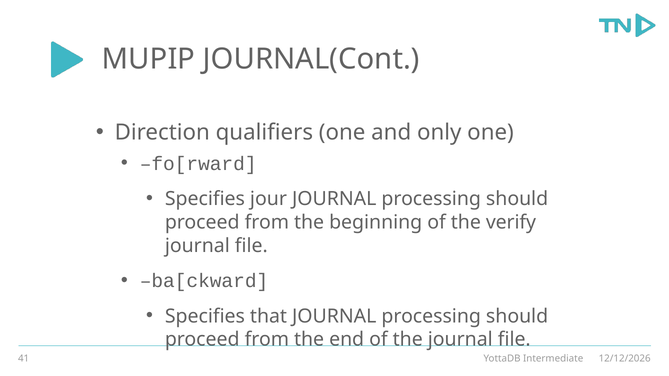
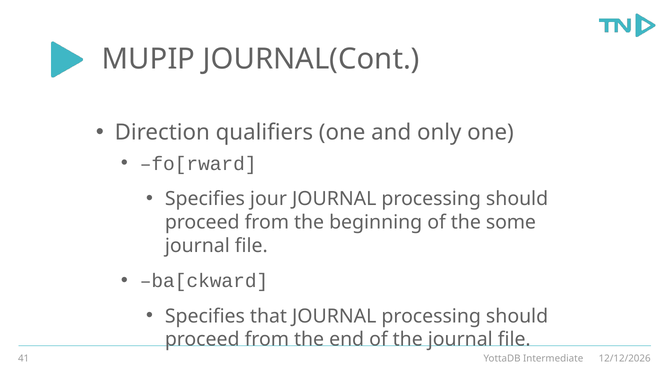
verify: verify -> some (511, 222)
